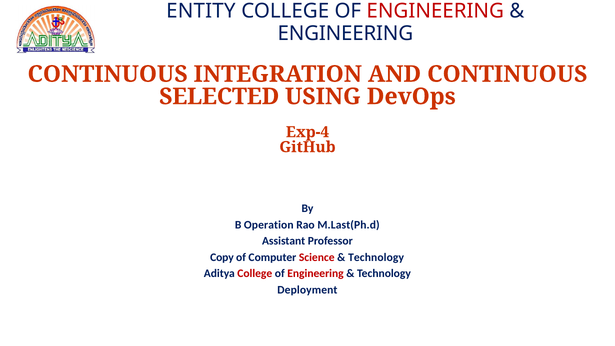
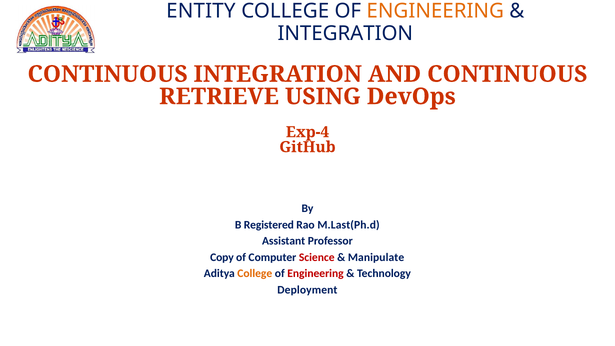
ENGINEERING colour: red -> orange (435, 11)
ENGINEERING: ENGINEERING -> INTEGRATION (345, 33)
SELECTED: SELECTED -> RETRIEVE (219, 97)
Operation: Operation -> Registered (269, 225)
Technology: Technology -> Manipulate (376, 257)
College colour: red -> orange (255, 274)
